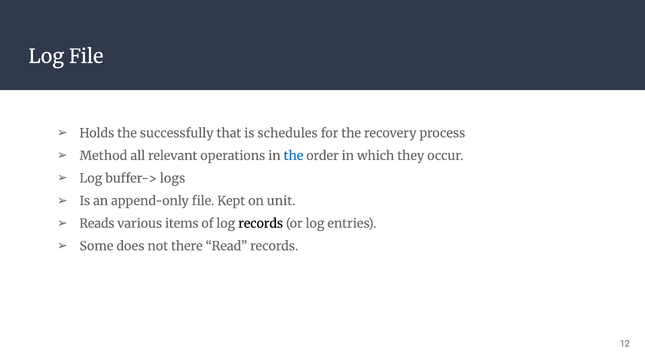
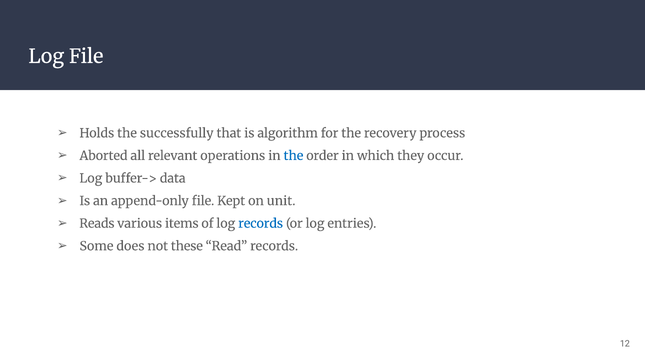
schedules: schedules -> algorithm (288, 133)
Method: Method -> Aborted (103, 156)
logs: logs -> data (173, 178)
records colour: black -> blue (261, 223)
there: there -> these (187, 246)
